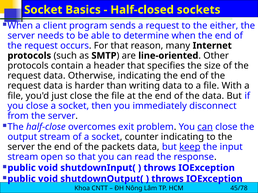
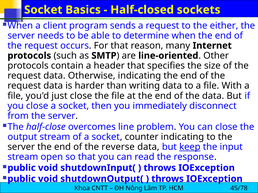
exit: exit -> line (126, 127)
can underline: present -> none (205, 127)
packets: packets -> reverse (118, 147)
